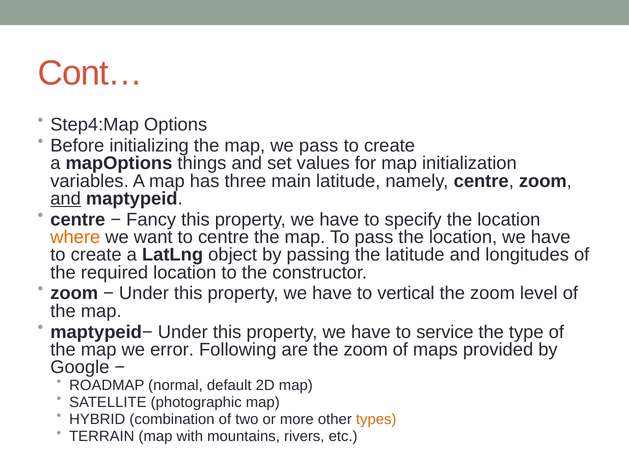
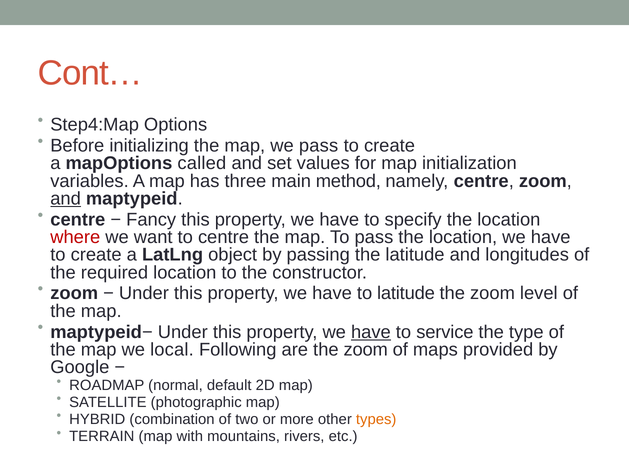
things: things -> called (202, 163)
main latitude: latitude -> method (348, 181)
where colour: orange -> red (75, 237)
to vertical: vertical -> latitude (406, 293)
have underline: none -> present (371, 332)
error: error -> local (172, 349)
